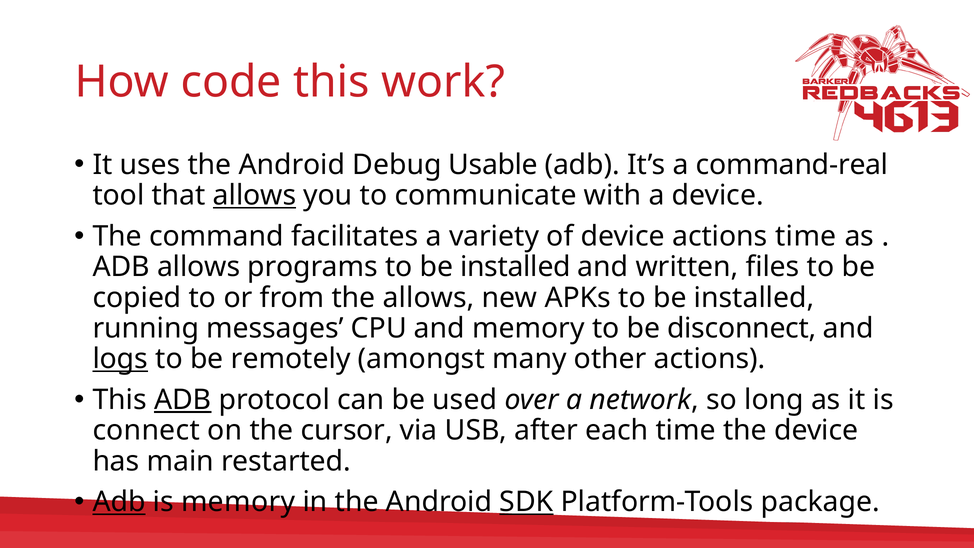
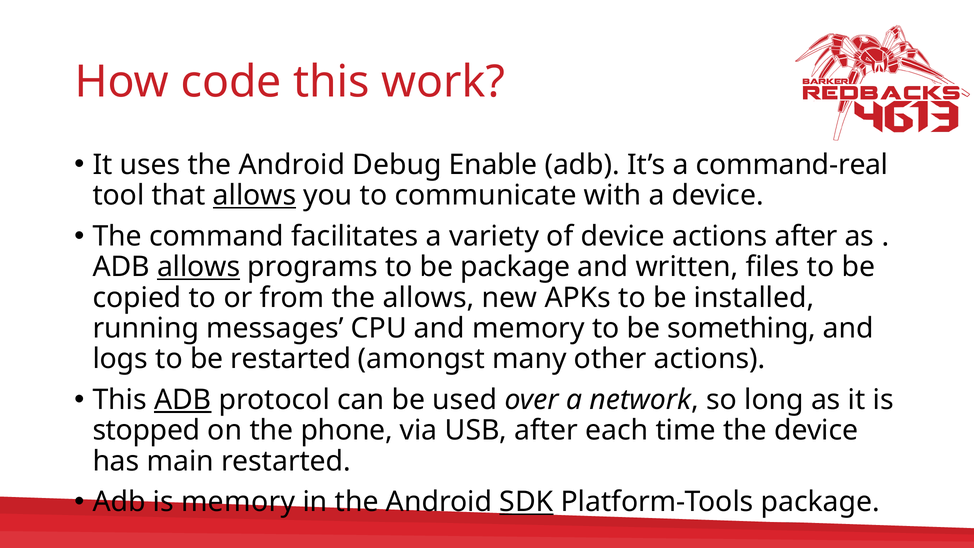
Usable: Usable -> Enable (493, 165)
actions time: time -> after (806, 236)
allows underline: none -> present (199, 267)
programs to be installed: installed -> package (515, 267)
disconnect: disconnect -> something (742, 328)
logs underline: present -> none (120, 359)
be remotely: remotely -> restarted (291, 359)
connect: connect -> stopped (146, 430)
cursor: cursor -> phone (347, 430)
Adb underline: present -> none (119, 502)
